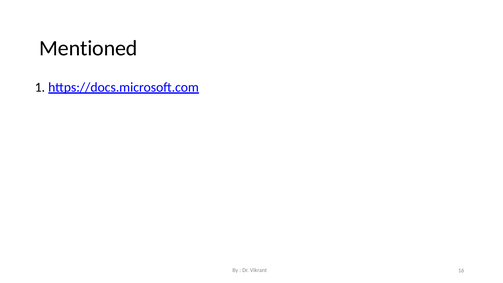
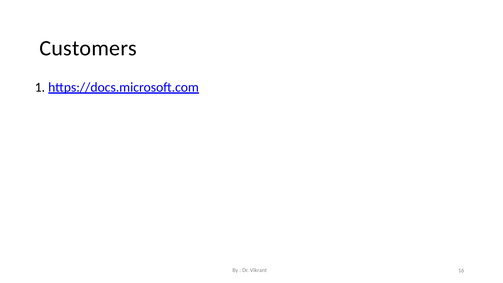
Mentioned: Mentioned -> Customers (88, 48)
